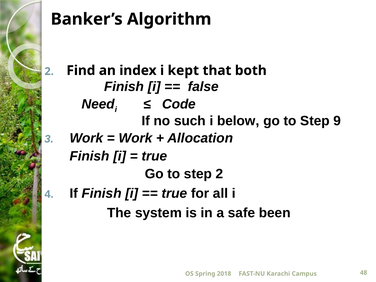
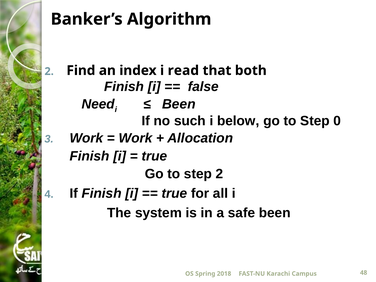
kept: kept -> read (183, 70)
Code: Code -> Been (179, 104)
9: 9 -> 0 (337, 121)
